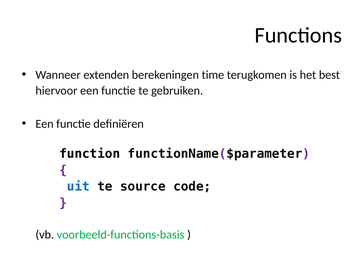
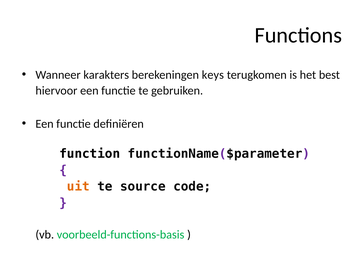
extenden: extenden -> karakters (106, 75)
time: time -> keys (213, 75)
uit colour: blue -> orange (78, 186)
